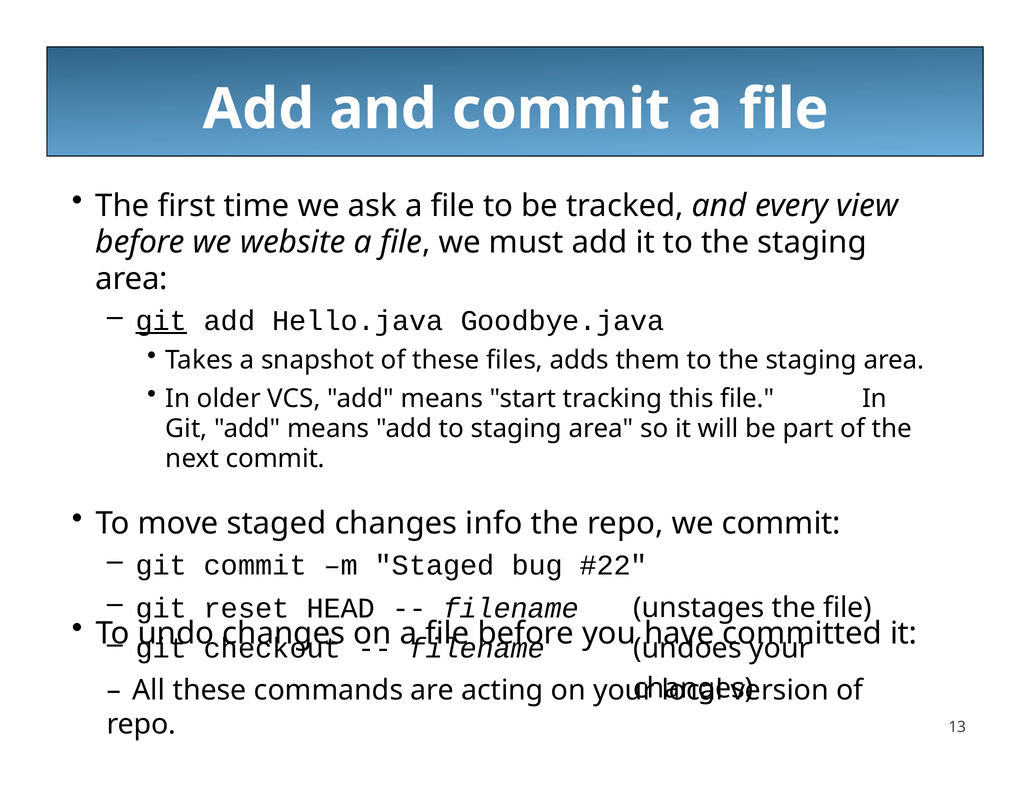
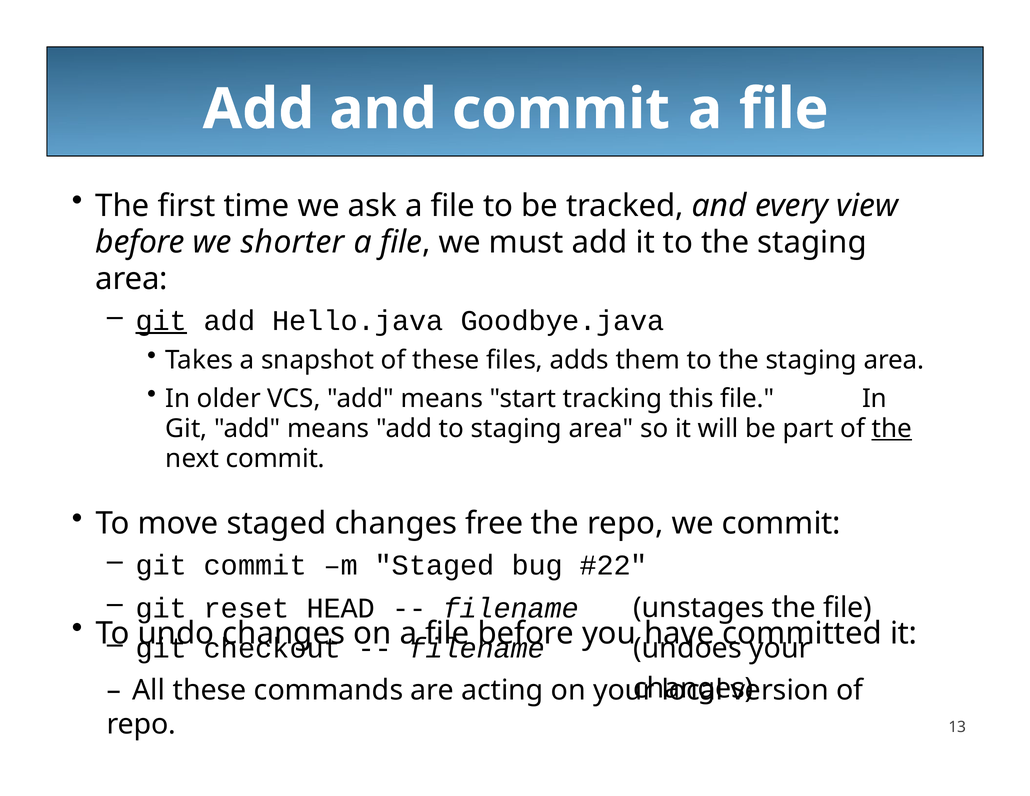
website: website -> shorter (293, 242)
the underline: none -> present (892, 429)
info: info -> free (494, 523)
